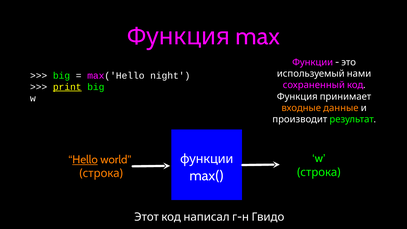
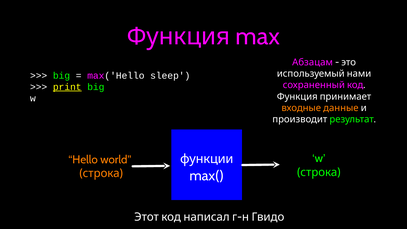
Функции: Функции -> Абзацам (313, 62)
night: night -> sleep (170, 76)
Hello underline: present -> none (85, 160)
